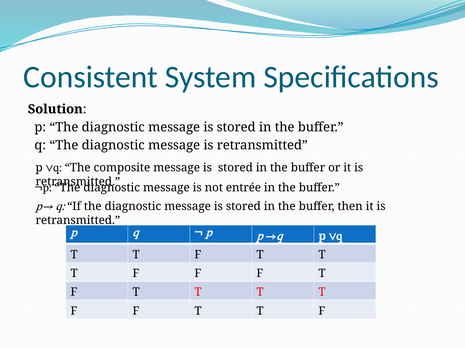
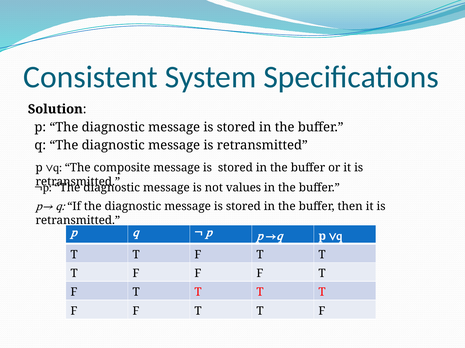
entrée: entrée -> values (243, 188)
